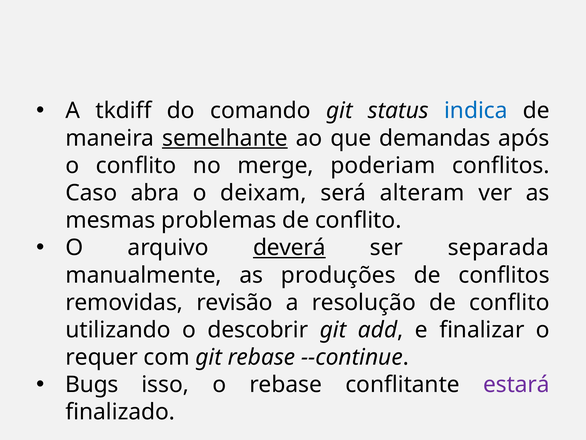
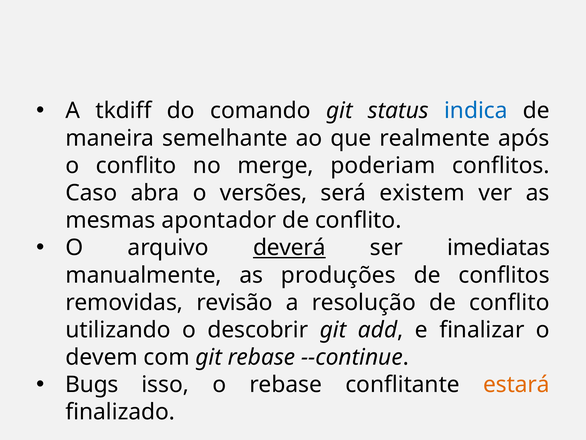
semelhante underline: present -> none (225, 138)
demandas: demandas -> realmente (435, 138)
deixam: deixam -> versões (264, 193)
alteram: alteram -> existem (422, 193)
problemas: problemas -> apontador (219, 220)
separada: separada -> imediatas (499, 247)
requer: requer -> devem (102, 357)
estará colour: purple -> orange (516, 384)
